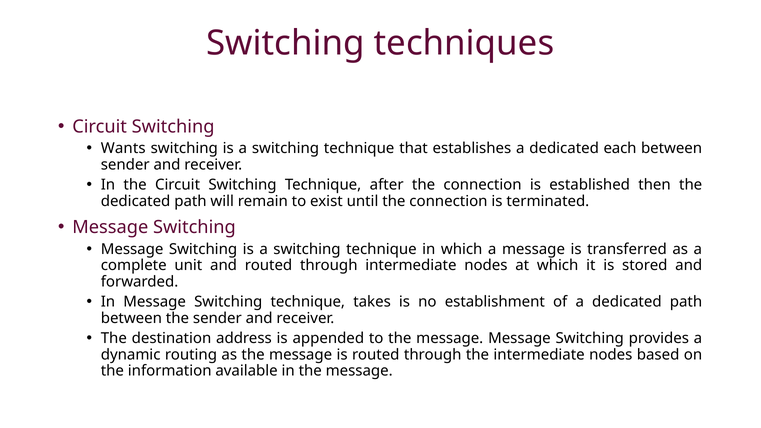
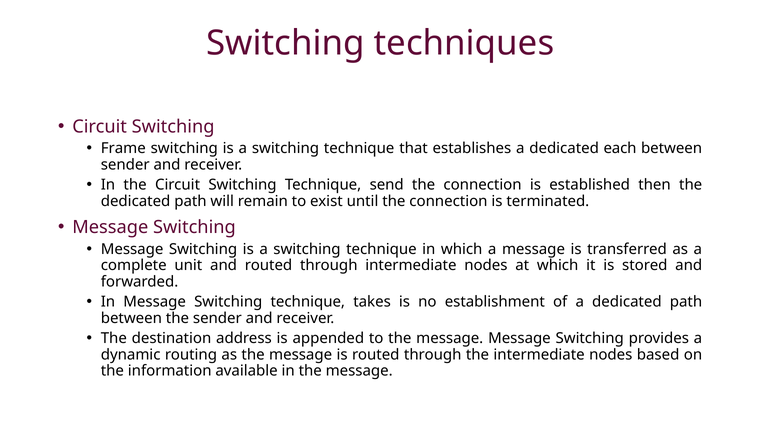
Wants: Wants -> Frame (123, 148)
after: after -> send (387, 185)
